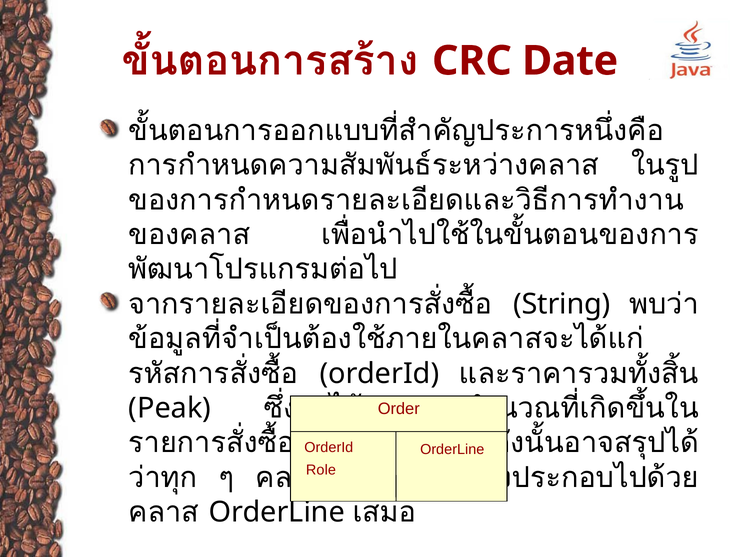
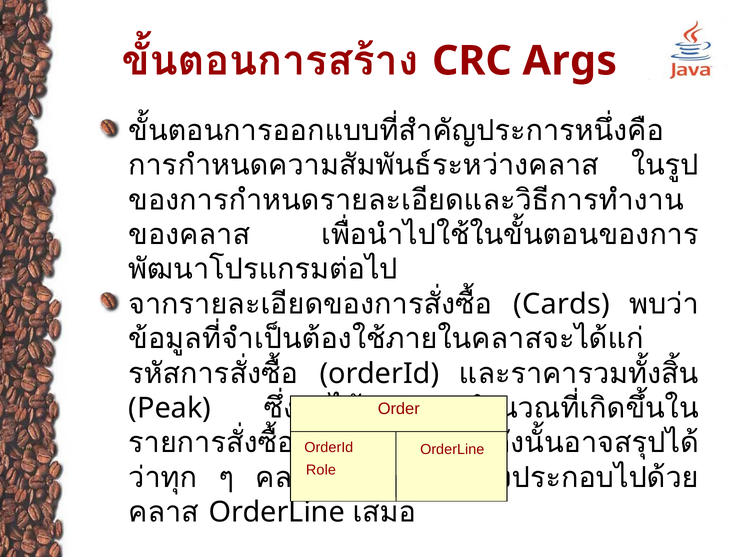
Date: Date -> Args (570, 61)
String: String -> Cards (562, 304)
